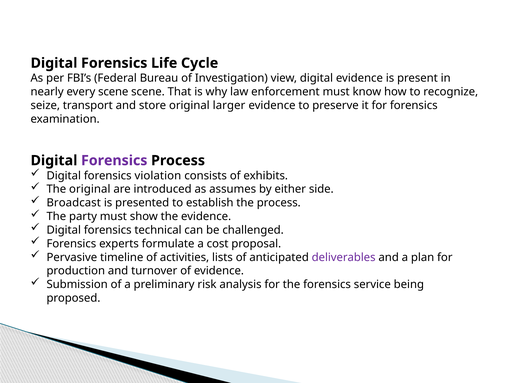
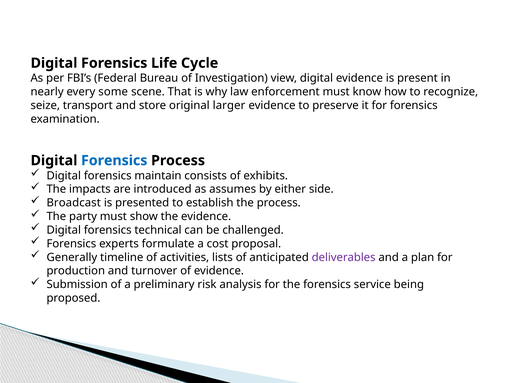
every scene: scene -> some (113, 92)
Forensics colour: purple -> blue (114, 161)
violation: violation -> maintain (158, 176)
The original: original -> impacts (90, 189)
Pervasive: Pervasive -> Generally (72, 257)
